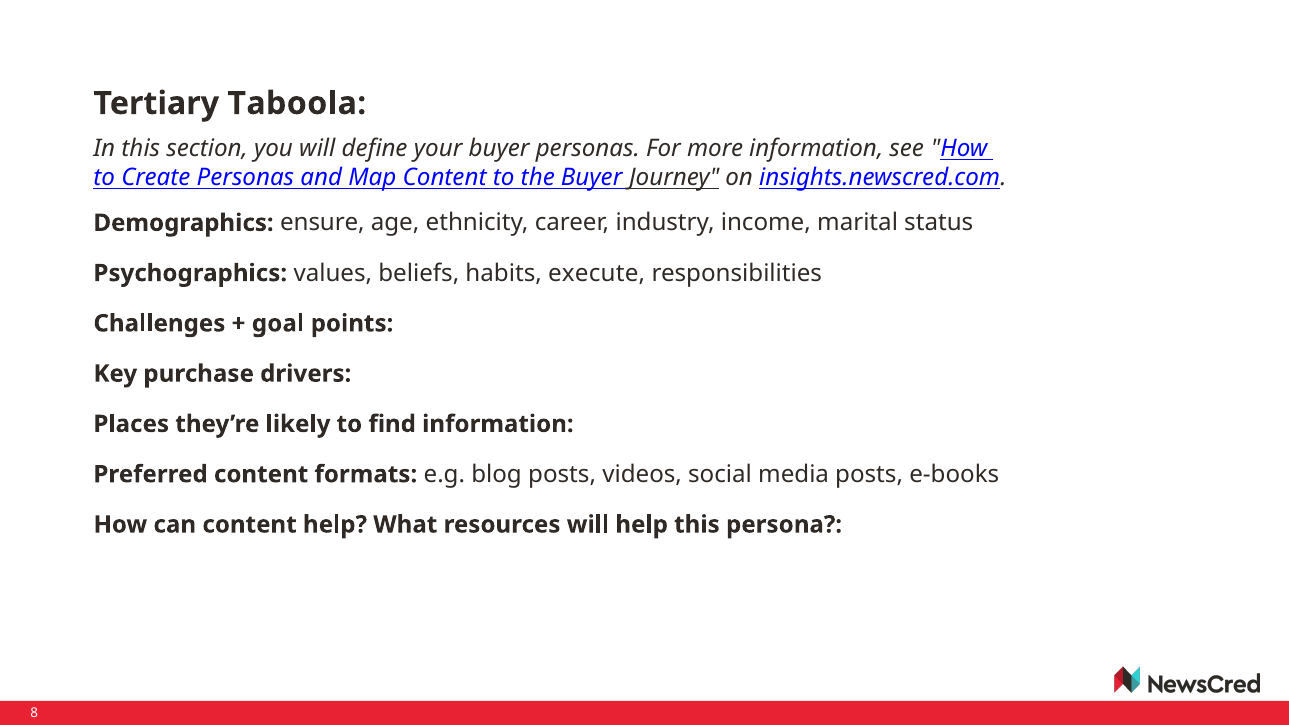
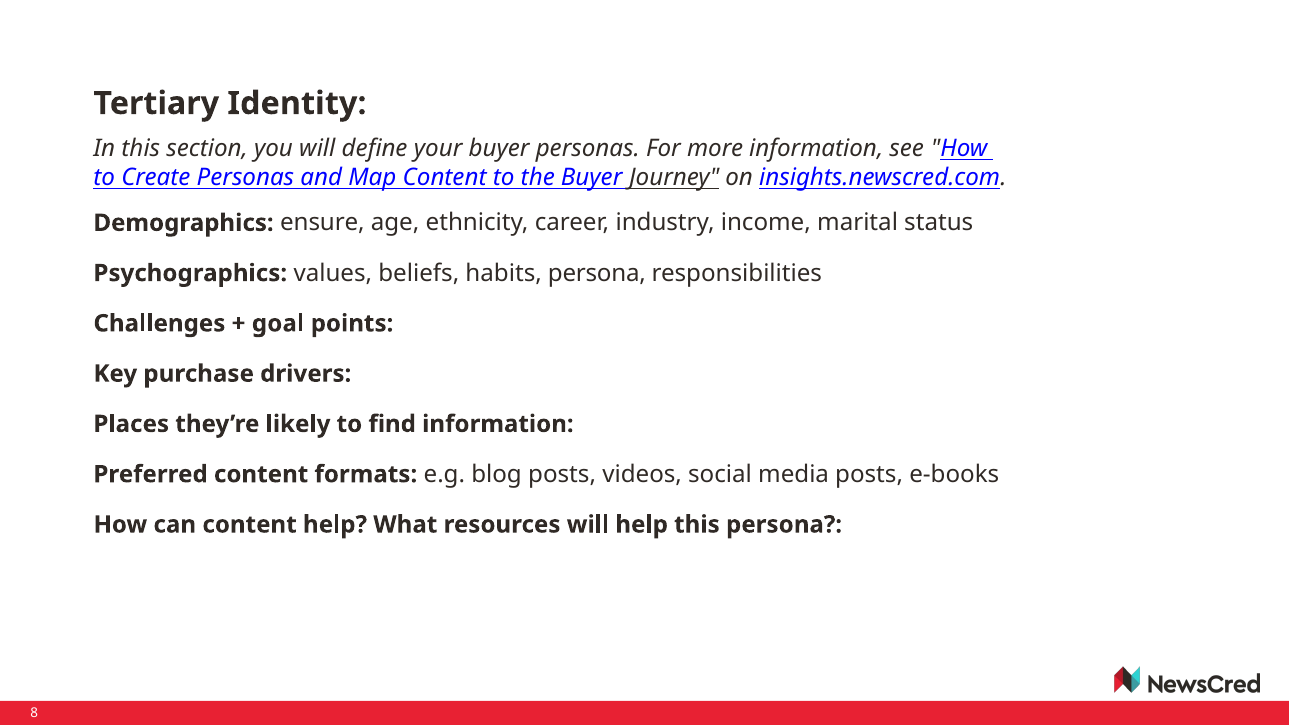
Taboola: Taboola -> Identity (297, 103)
habits execute: execute -> persona (597, 273)
